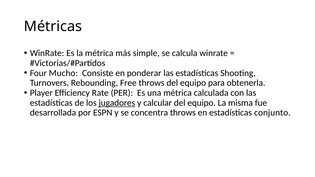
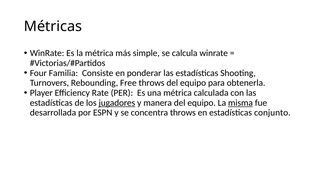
Mucho: Mucho -> Familia (63, 73)
calcular: calcular -> manera (158, 103)
misma underline: none -> present (240, 103)
